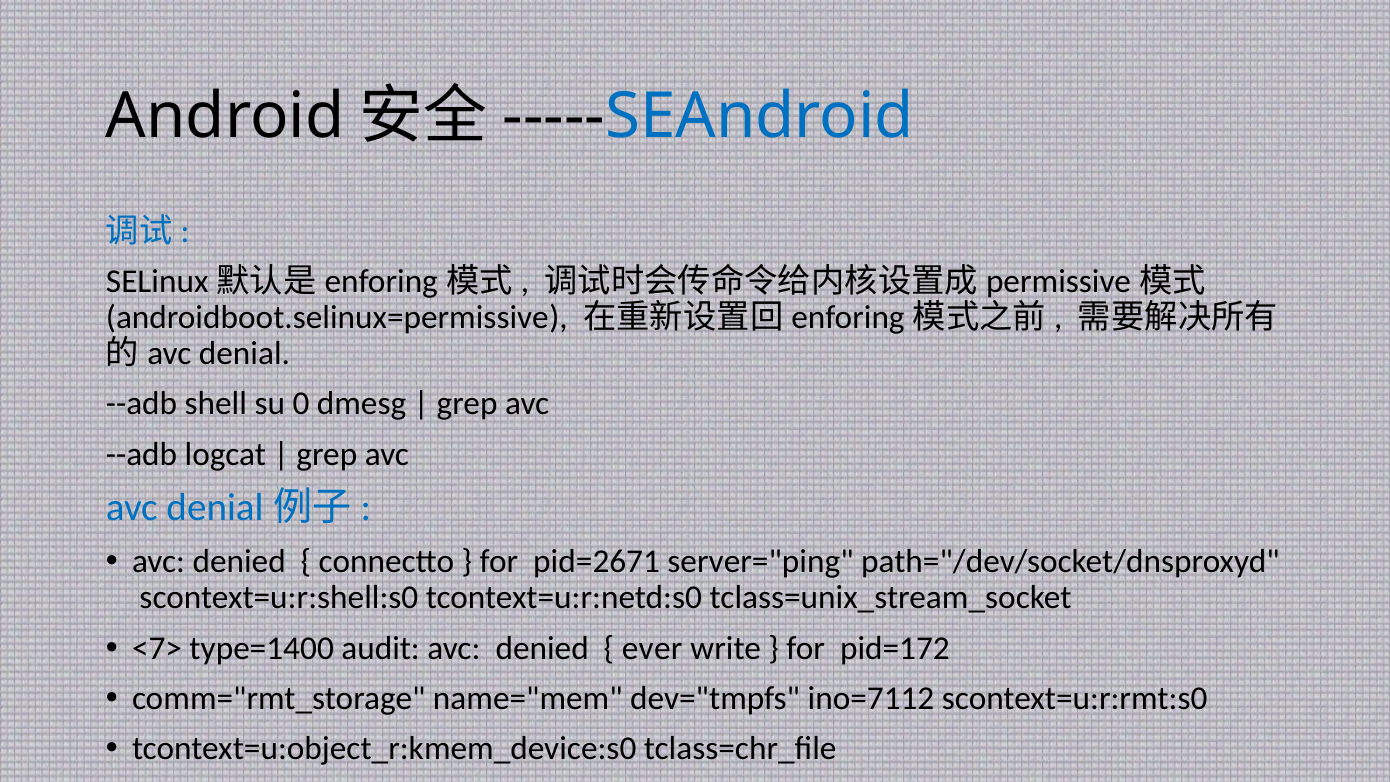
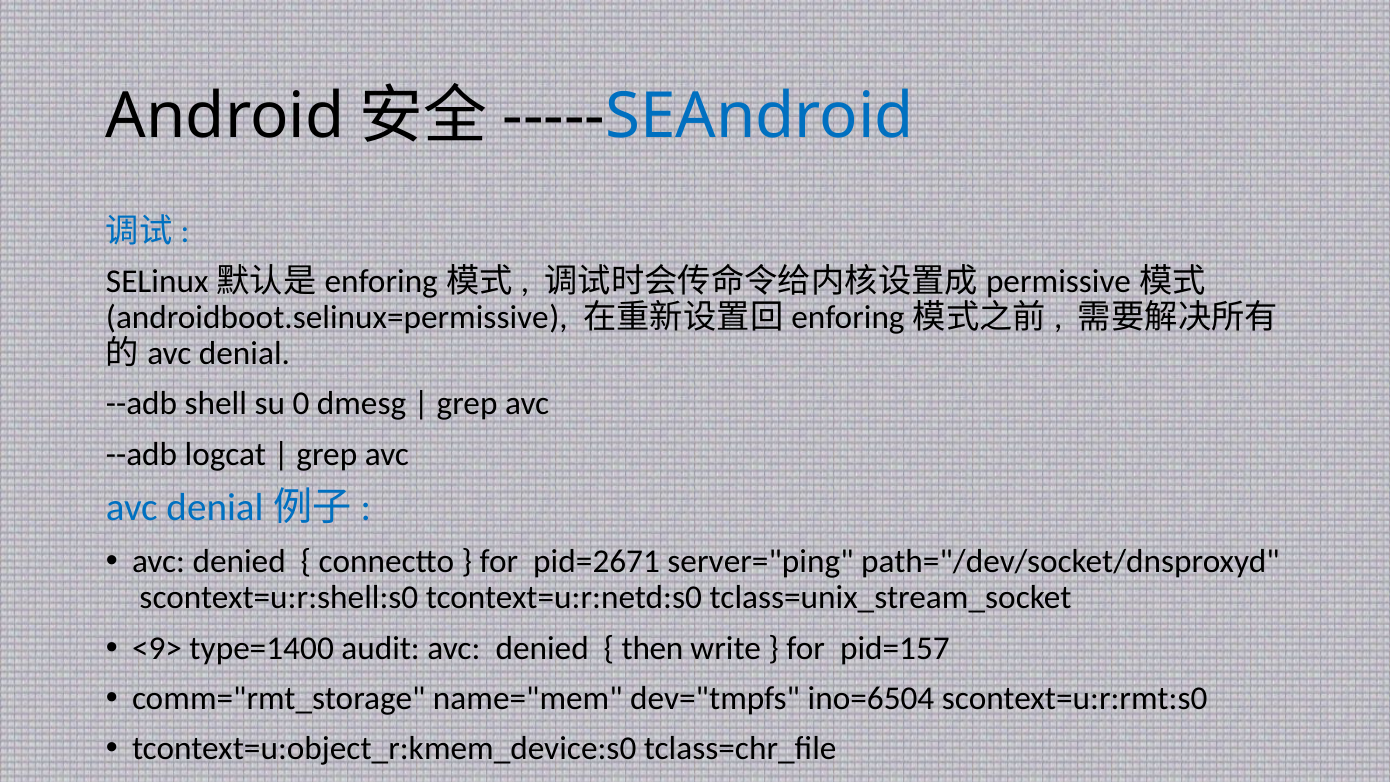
<7>: <7> -> <9> (157, 648)
ever: ever -> then (653, 648)
pid=172: pid=172 -> pid=157 (895, 648)
ino=7112: ino=7112 -> ino=6504 (871, 698)
